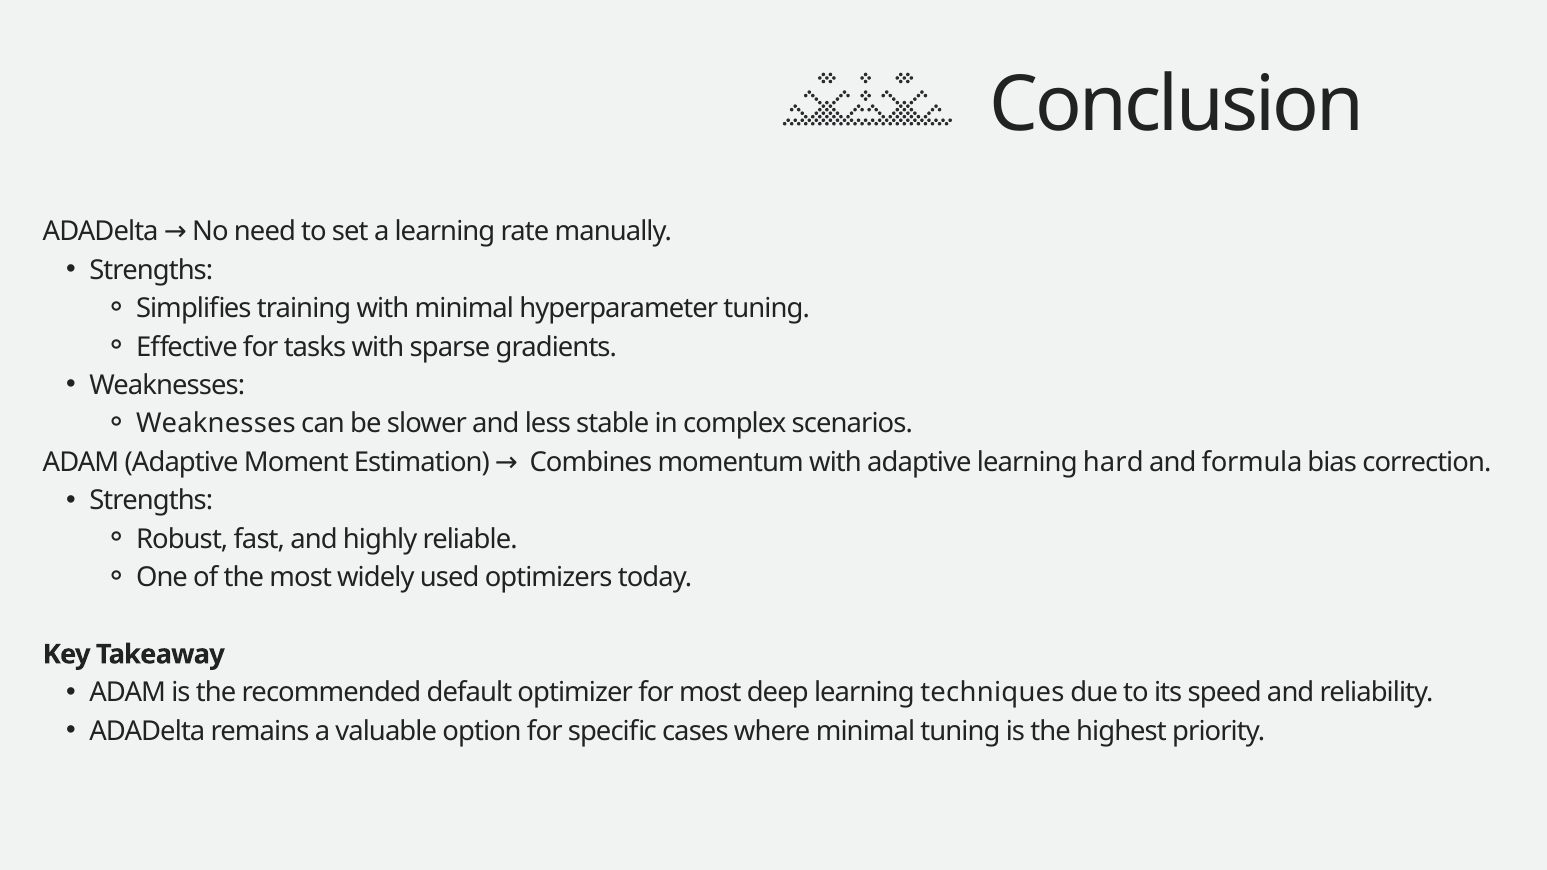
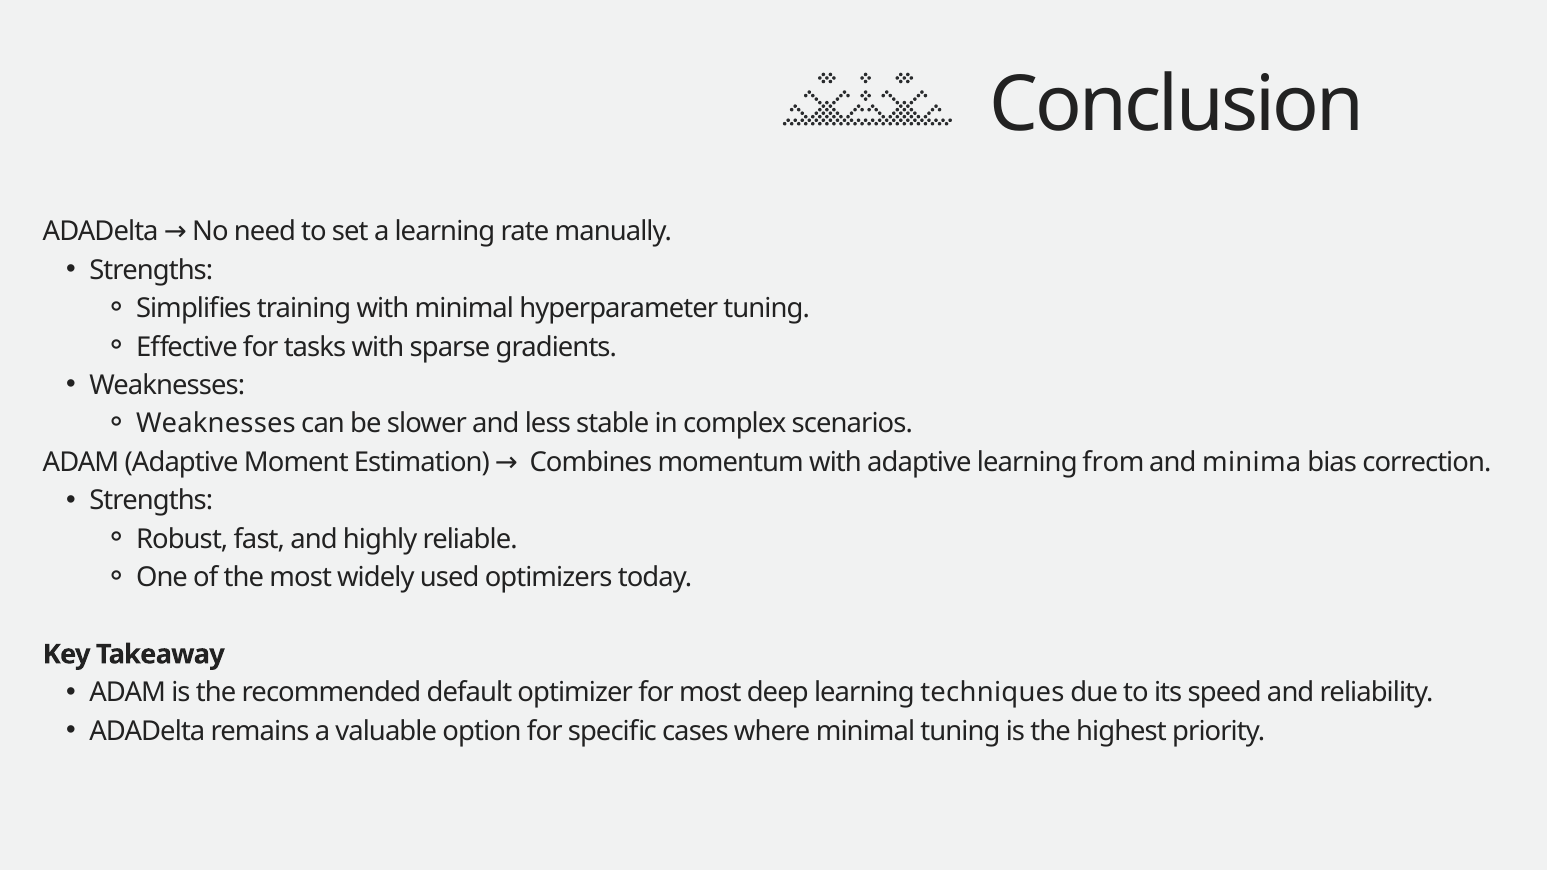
hard: hard -> from (1113, 462)
formula: formula -> minima (1252, 462)
